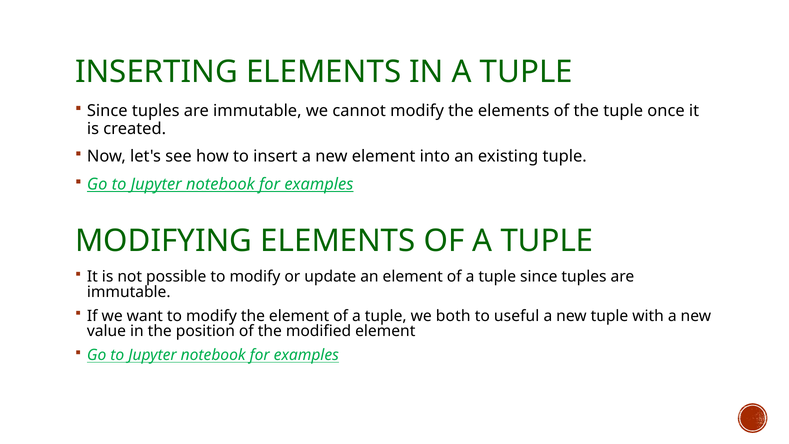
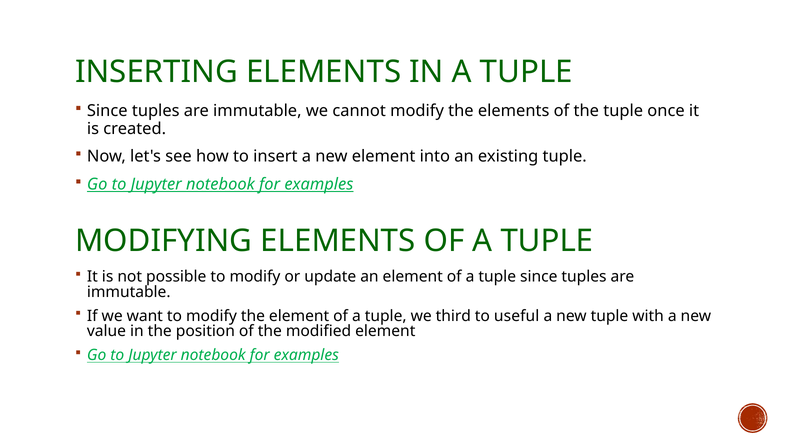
both: both -> third (453, 316)
